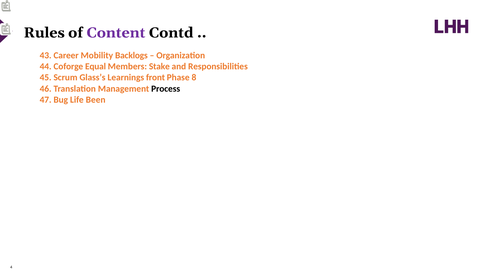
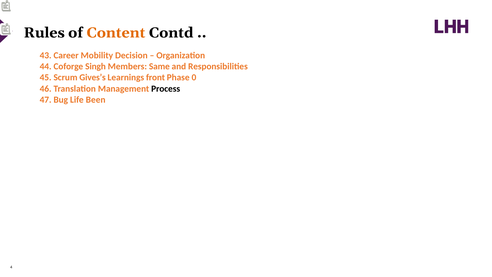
Content colour: purple -> orange (116, 33)
Backlogs: Backlogs -> Decision (131, 55)
Equal: Equal -> Singh (96, 66)
Stake: Stake -> Same (159, 66)
Glass’s: Glass’s -> Gives’s (93, 78)
8: 8 -> 0 (194, 78)
